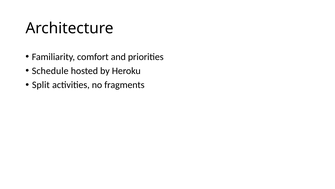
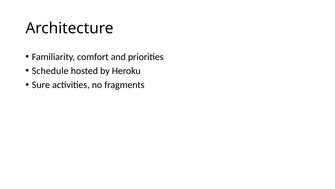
Split: Split -> Sure (41, 85)
